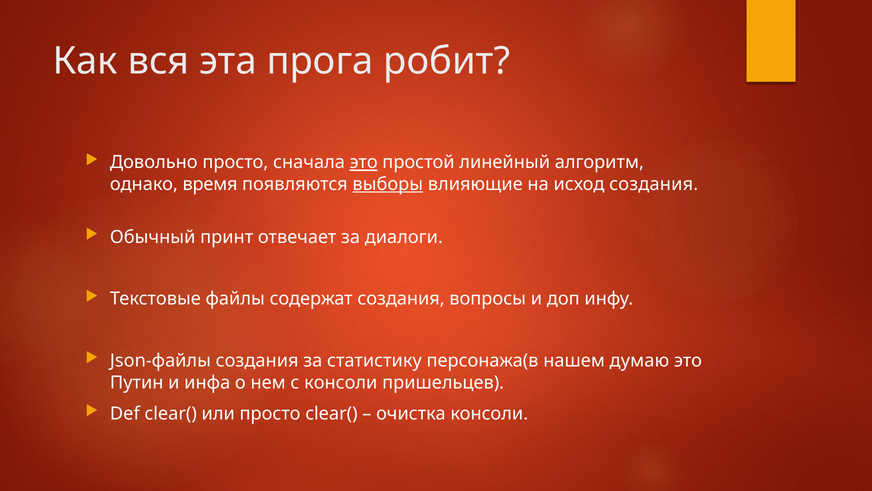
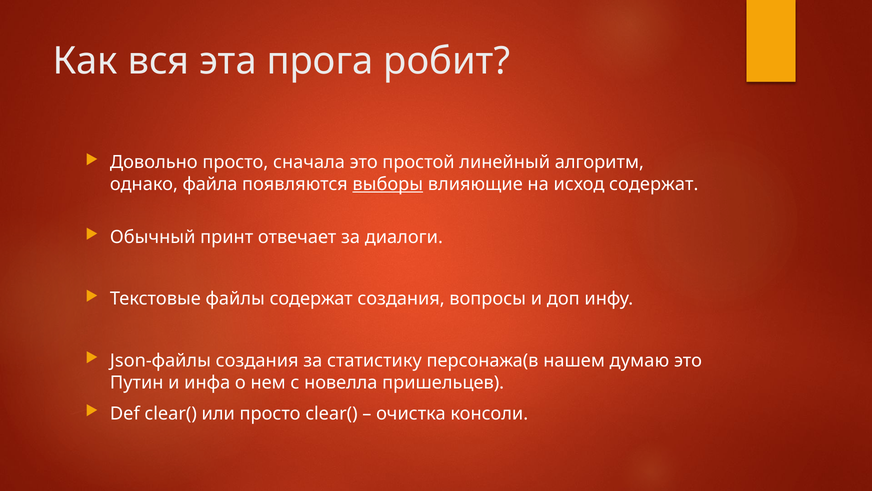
это underline: present -> none (364, 162)
время: время -> файла (210, 184)
исход создания: создания -> содержат (654, 184)
с консоли: консоли -> новелла (341, 382)
